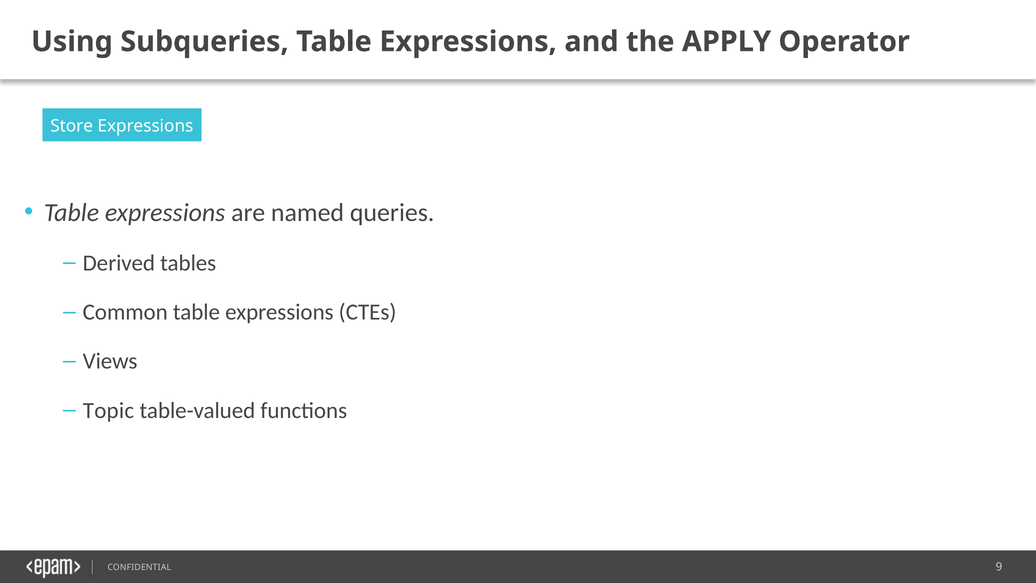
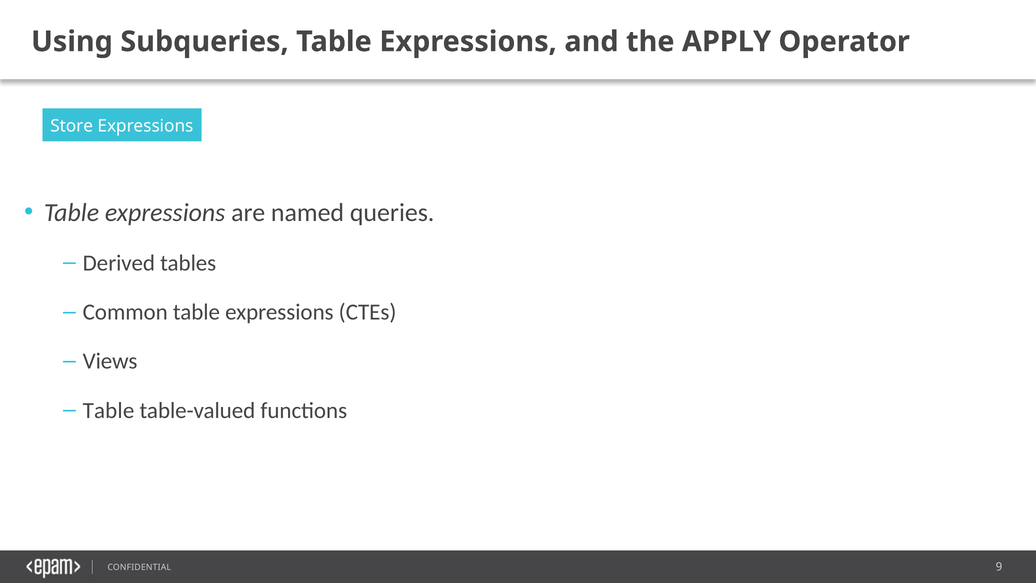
Topic: Topic -> Table (109, 410)
